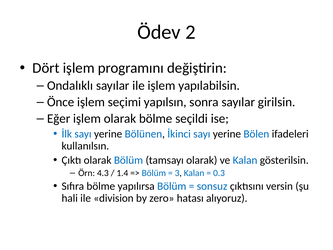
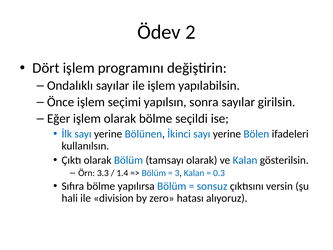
4.3: 4.3 -> 3.3 (103, 173)
